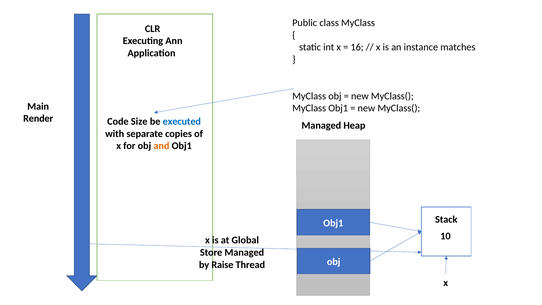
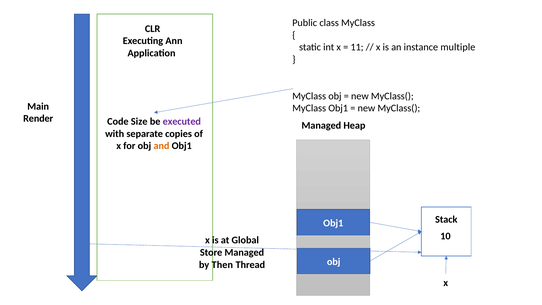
16: 16 -> 11 (357, 47)
matches: matches -> multiple (458, 47)
executed colour: blue -> purple (182, 121)
Raise: Raise -> Then (222, 265)
